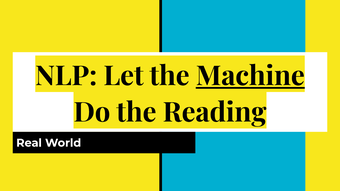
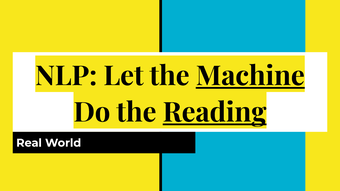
Reading underline: none -> present (215, 113)
